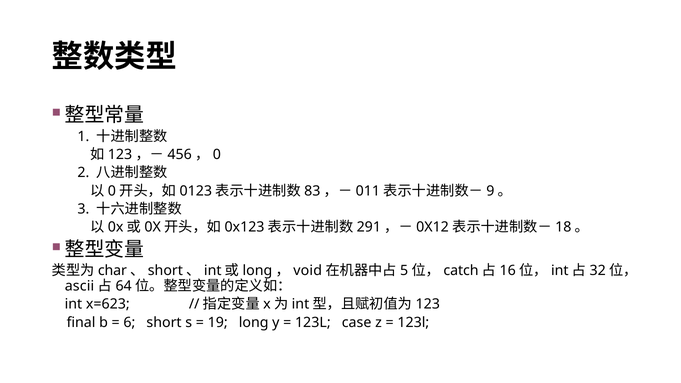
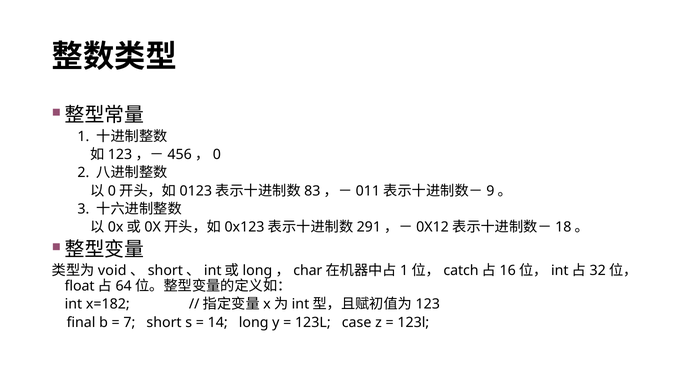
char: char -> void (112, 271)
void: void -> char (308, 271)
5: 5 -> 1 (404, 271)
ascii: ascii -> float (80, 286)
x=623: x=623 -> x=182 (108, 304)
6: 6 -> 7 (129, 322)
19: 19 -> 14 (218, 322)
